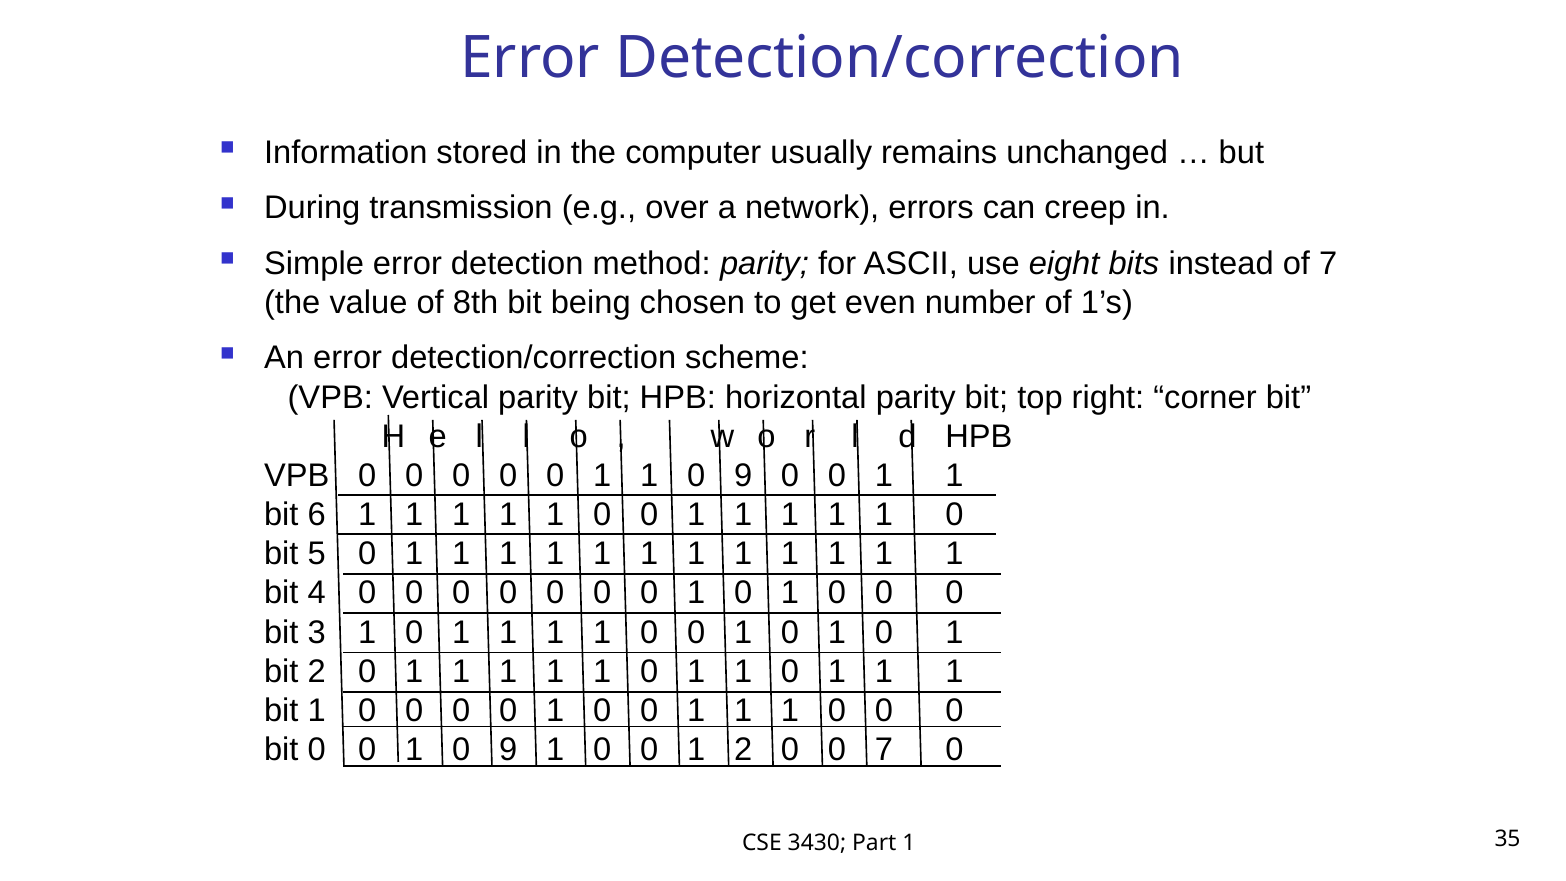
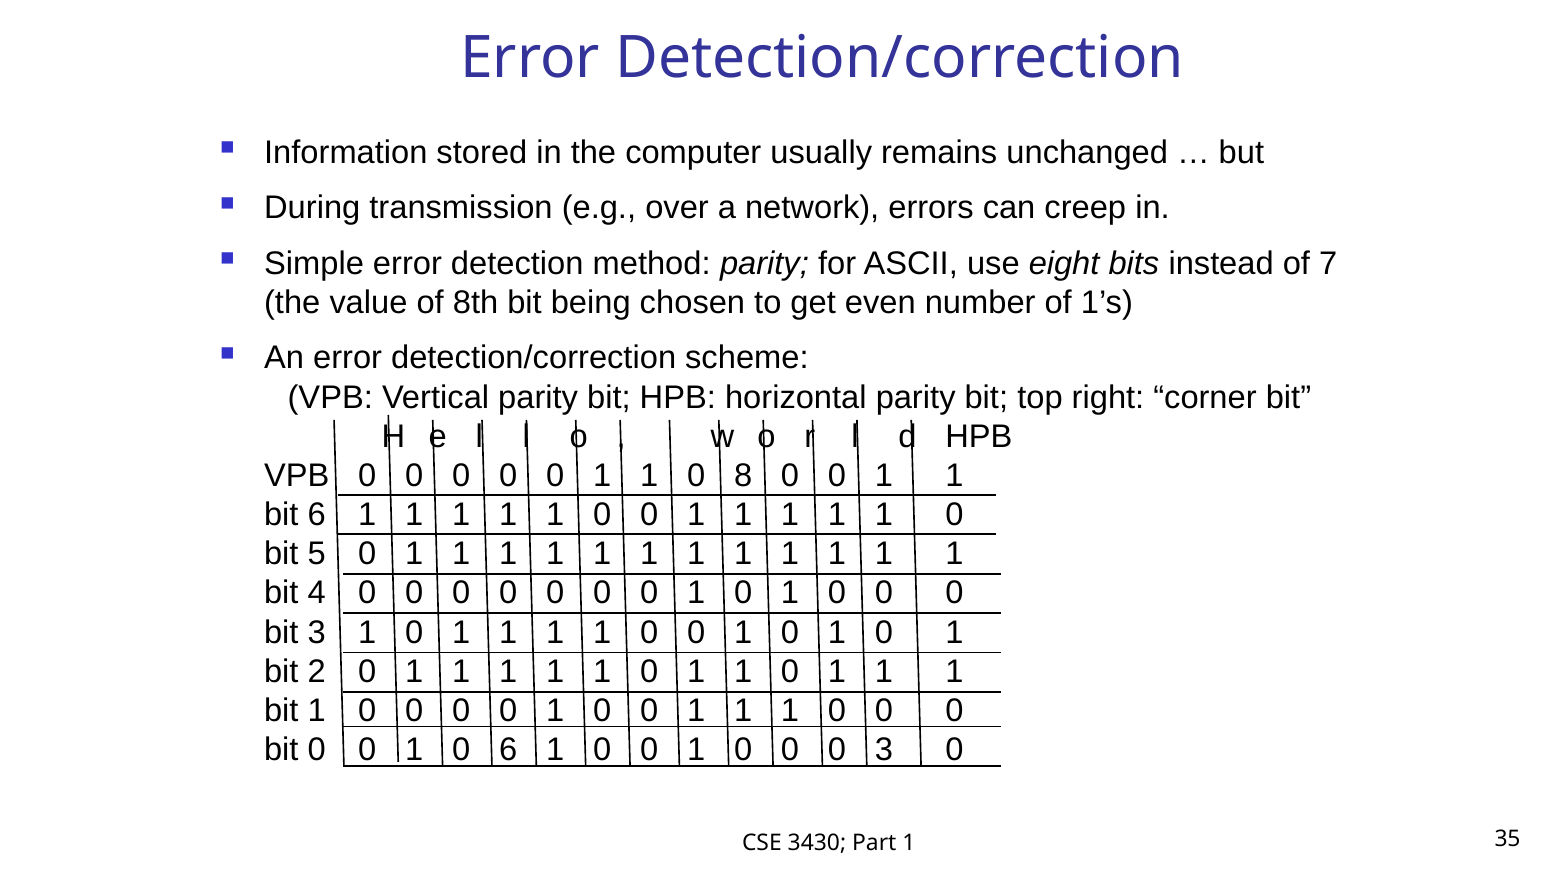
1 1 0 9: 9 -> 8 (743, 476)
0 1 0 9: 9 -> 6 (508, 750)
2: 2 -> 0 (743, 750)
0 7: 7 -> 3 (884, 750)
